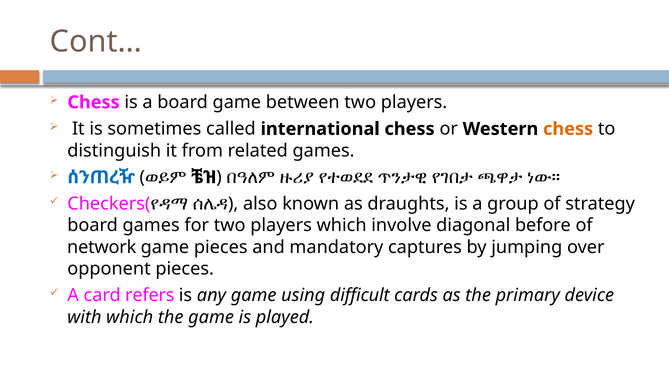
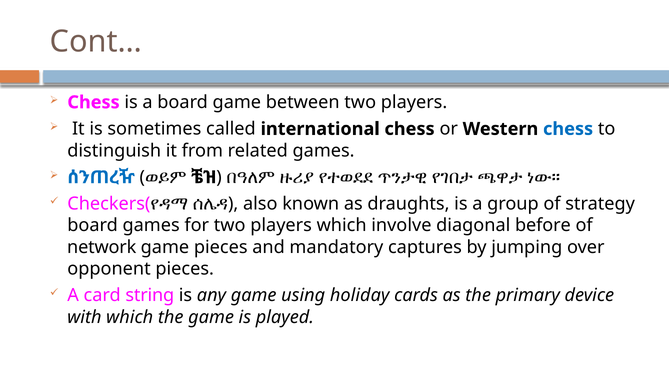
chess colour: orange -> blue (568, 129)
refers: refers -> string (150, 296)
difficult: difficult -> holiday (360, 296)
